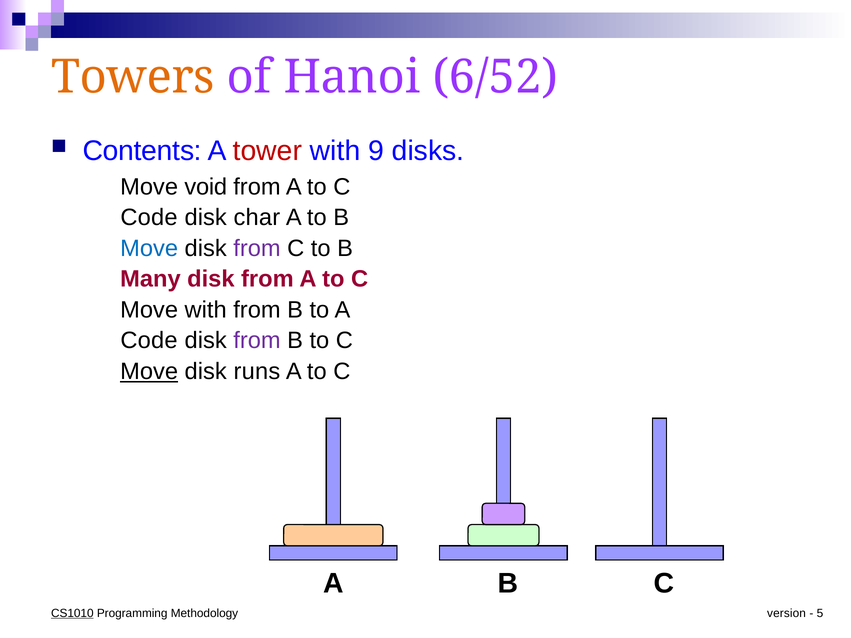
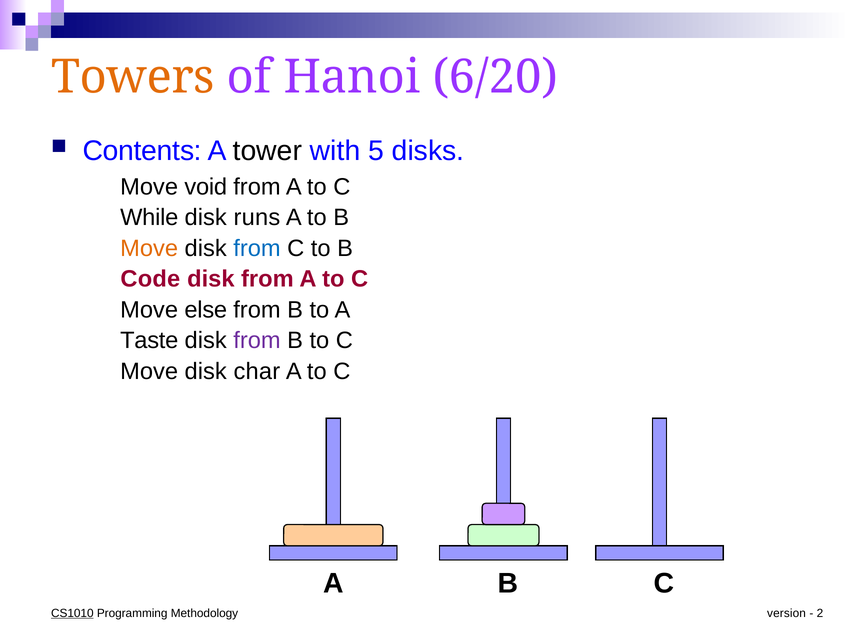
6/52: 6/52 -> 6/20 (495, 77)
tower colour: red -> black (267, 151)
9: 9 -> 5 (376, 151)
Code: Code -> While (149, 218)
char: char -> runs (257, 218)
Move colour: blue -> orange (149, 249)
from colour: purple -> blue (257, 249)
Many: Many -> Code (150, 279)
Move with: with -> else (206, 310)
Code: Code -> Taste (149, 341)
Move underline: present -> none (149, 372)
runs: runs -> char (257, 372)
5: 5 -> 2 (820, 614)
